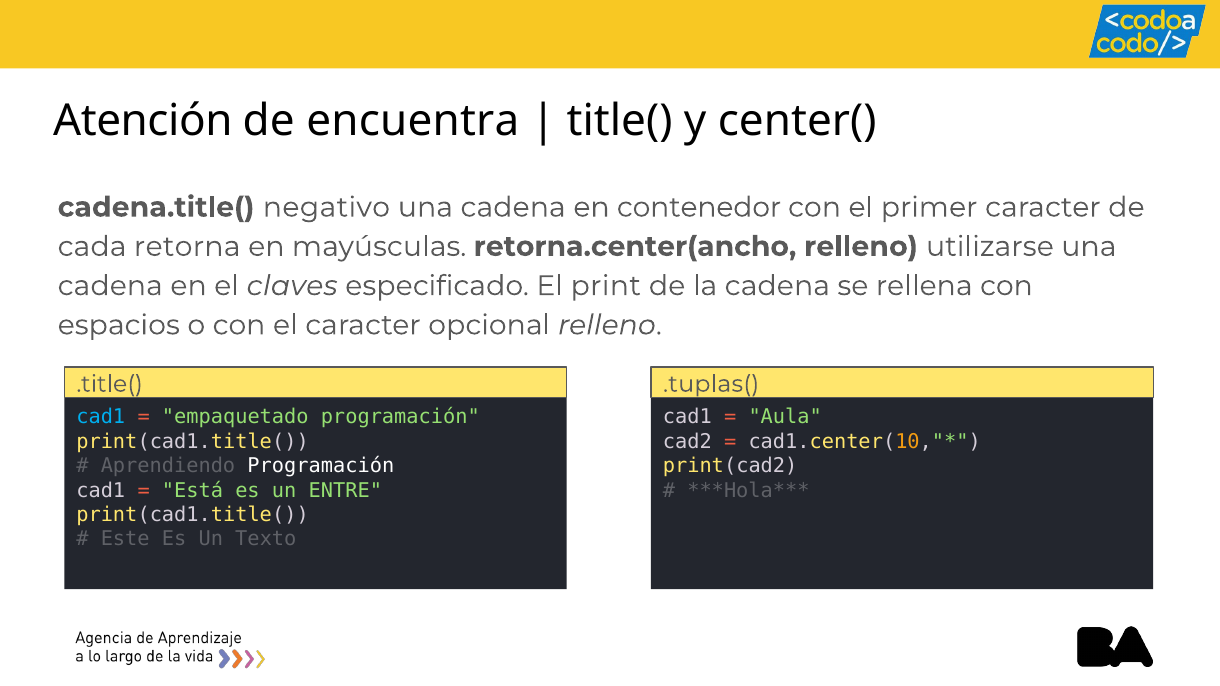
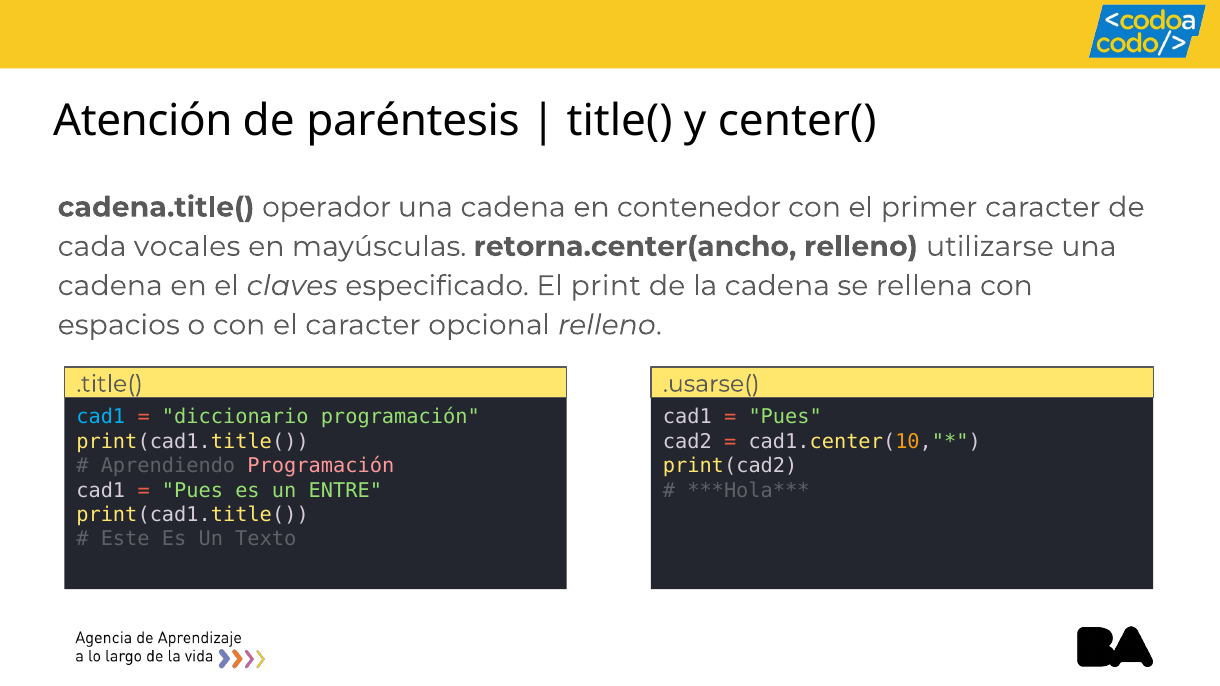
encuentra: encuentra -> paréntesis (413, 121)
negativo: negativo -> operador (327, 207)
retorna: retorna -> vocales (187, 247)
.tuplas(: .tuplas( -> .usarse( (711, 384)
empaquetado: empaquetado -> diccionario (235, 417)
Aula: Aula -> Pues (785, 417)
Programación colour: white -> pink (321, 466)
Está: Está -> Pues (192, 491)
